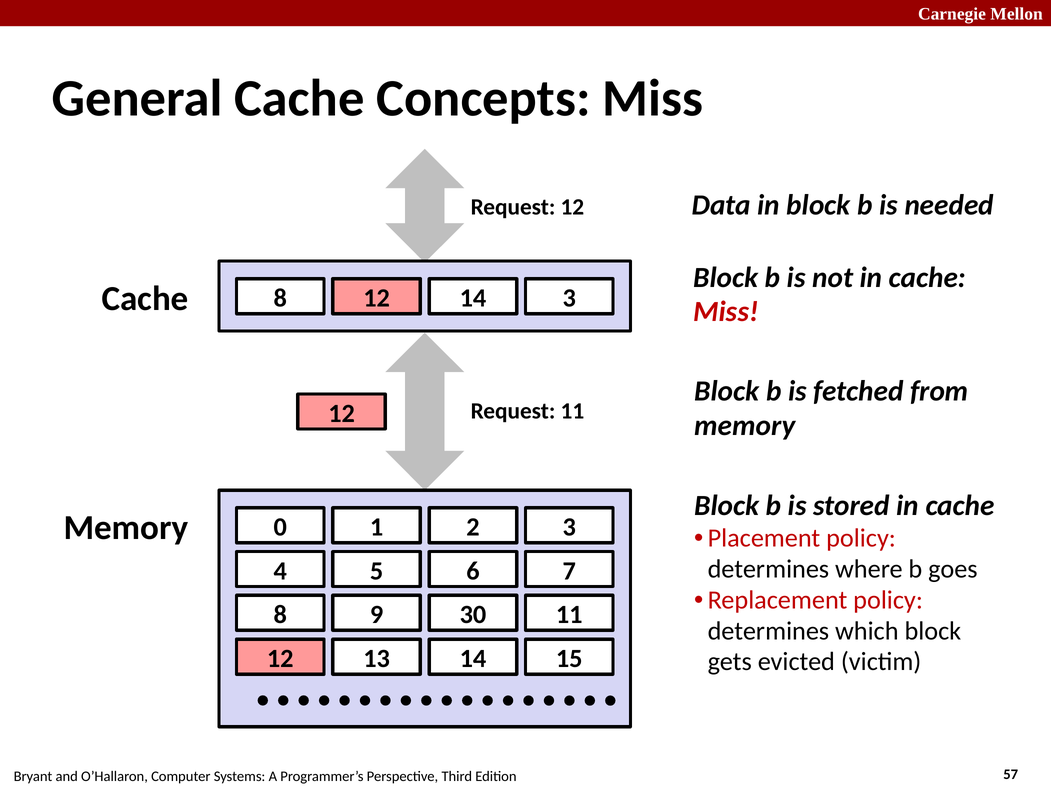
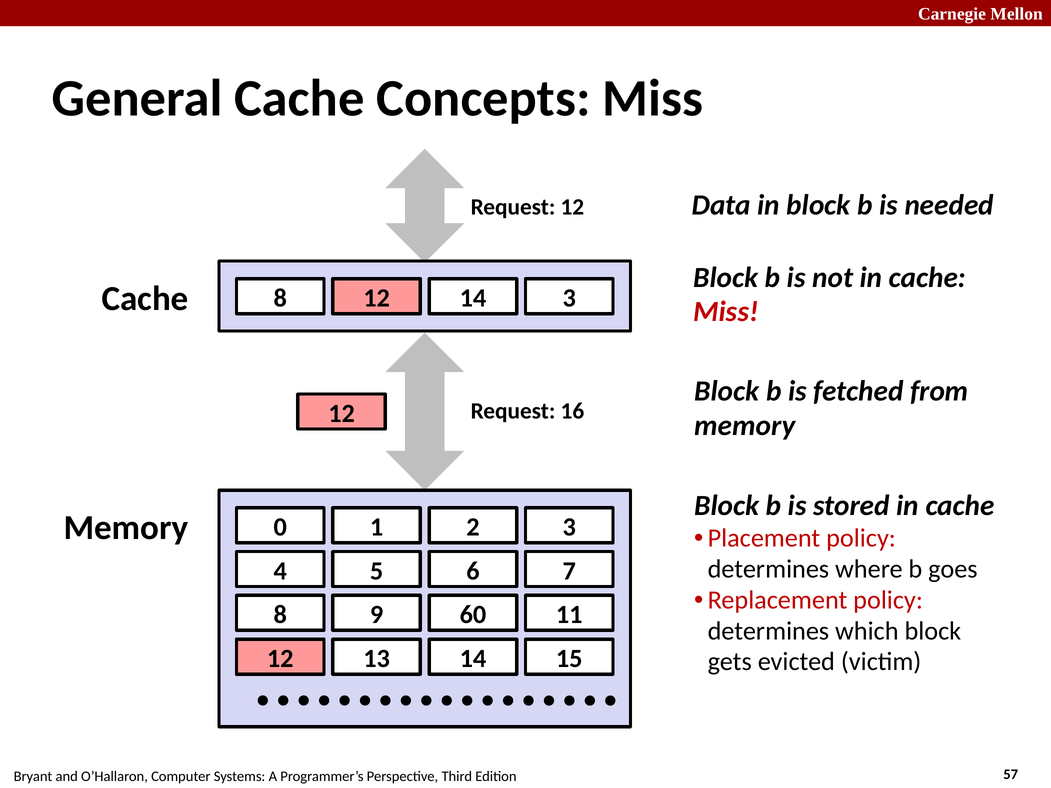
Request 11: 11 -> 16 (572, 411)
30: 30 -> 60 (473, 615)
